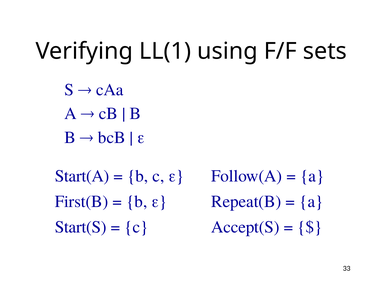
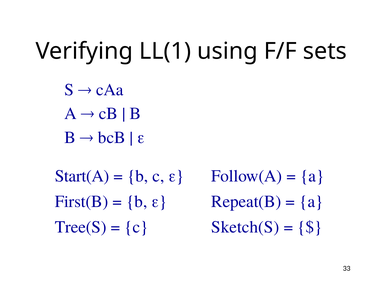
Start(S: Start(S -> Tree(S (81, 227)
Accept(S: Accept(S -> Sketch(S (245, 227)
